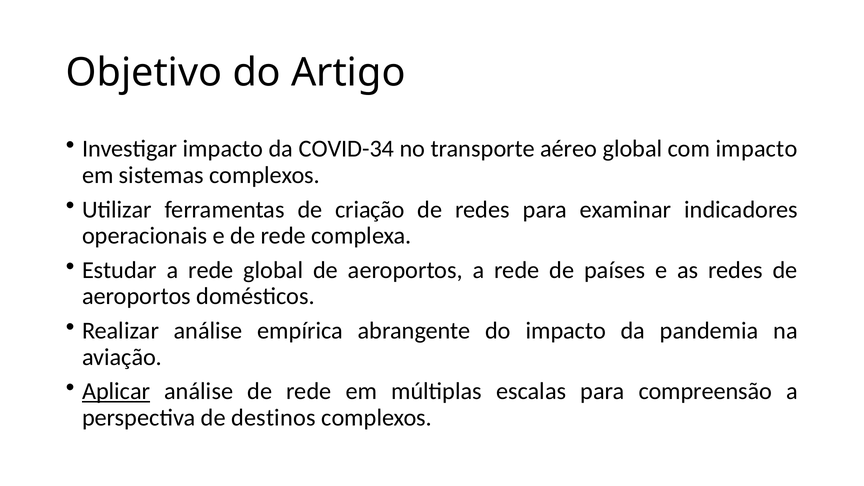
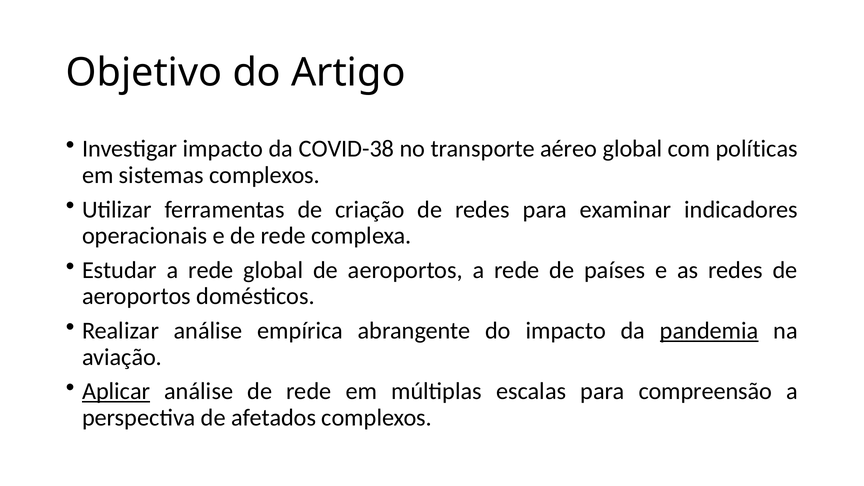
COVID-34: COVID-34 -> COVID-38 (346, 149)
com impacto: impacto -> políticas (757, 149)
pandemia underline: none -> present (709, 331)
destinos: destinos -> afetados (274, 418)
